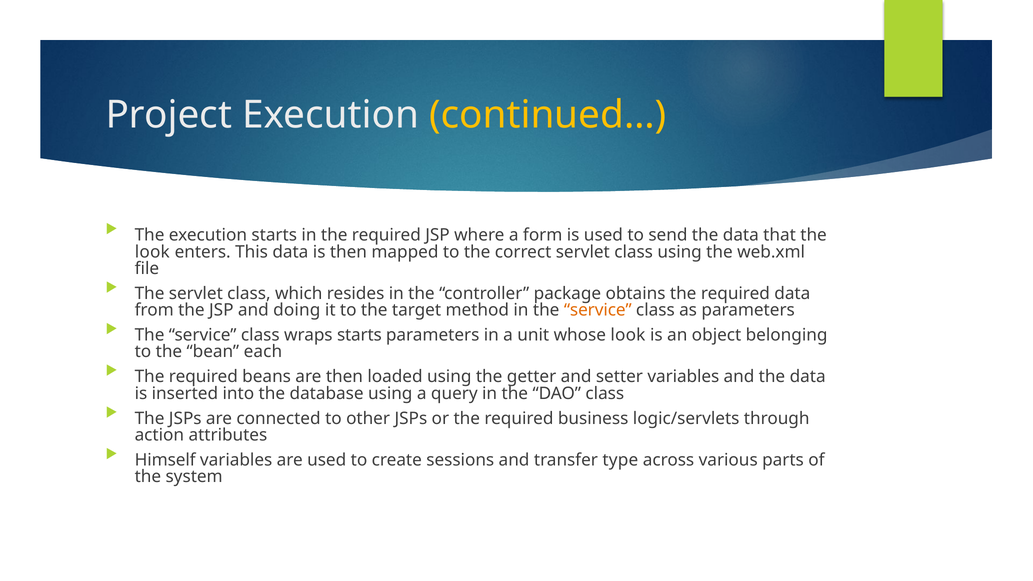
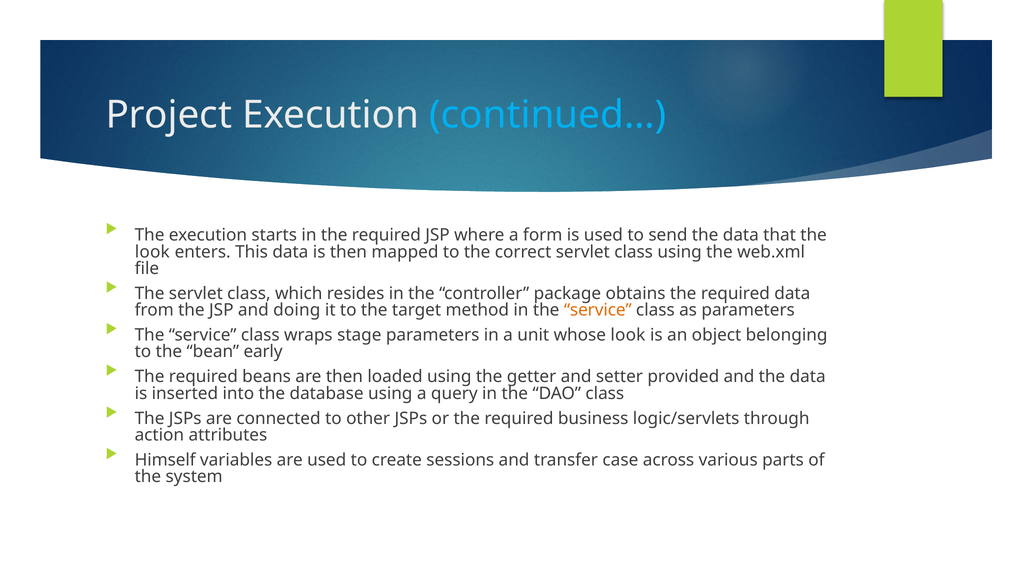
continued… colour: yellow -> light blue (548, 115)
wraps starts: starts -> stage (359, 335)
each: each -> early (263, 352)
setter variables: variables -> provided (683, 377)
type: type -> case (620, 460)
